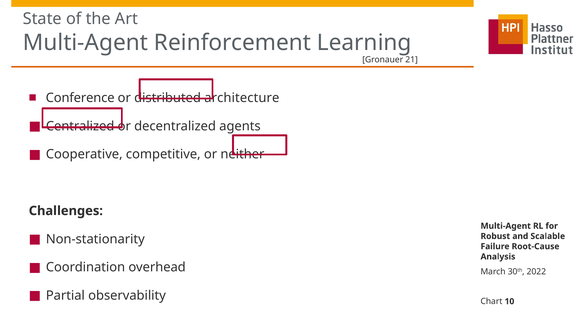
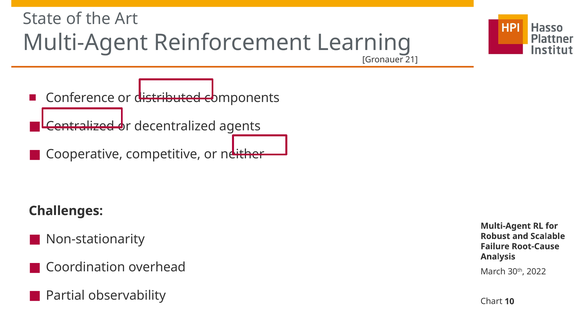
architecture: architecture -> components (242, 98)
